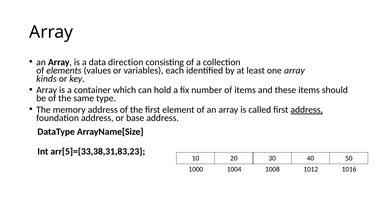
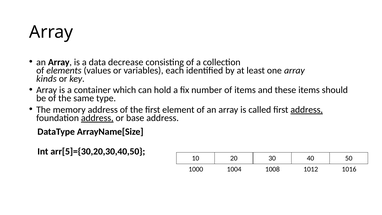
direction: direction -> decrease (126, 62)
address underline: none -> present (97, 118)
arr[5]={33,38,31,83,23: arr[5]={33,38,31,83,23 -> arr[5]={30,20,30,40,50 (98, 151)
